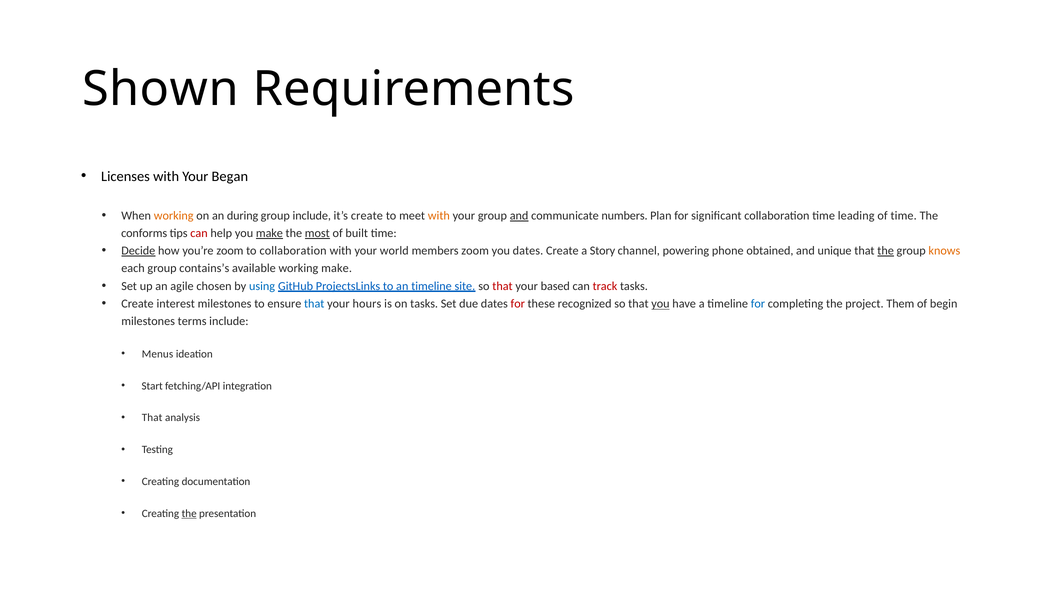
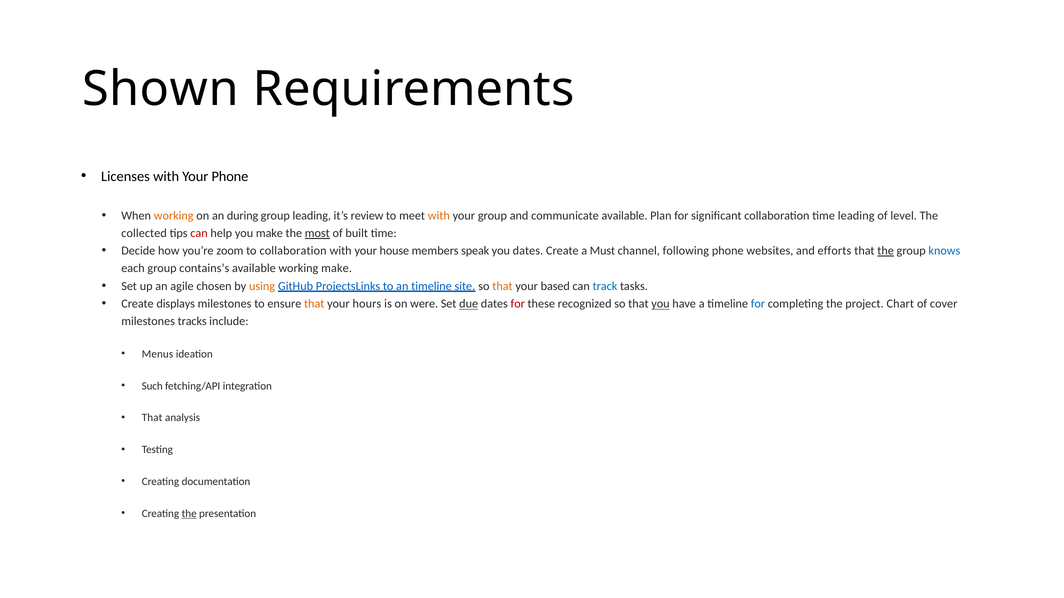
Your Began: Began -> Phone (230, 176)
group include: include -> leading (312, 216)
it’s create: create -> review (367, 216)
and underline: present -> none (519, 216)
communicate numbers: numbers -> available (625, 216)
of time: time -> level (904, 216)
conforms: conforms -> collected (144, 233)
make underline: present -> none (269, 233)
Decide underline: present -> none (138, 251)
world: world -> house (394, 251)
members zoom: zoom -> speak (475, 251)
Story: Story -> Must (602, 251)
powering: powering -> following (686, 251)
obtained: obtained -> websites (770, 251)
unique: unique -> efforts (834, 251)
knows colour: orange -> blue (944, 251)
using colour: blue -> orange (262, 286)
that colour: red -> orange (502, 286)
track colour: red -> blue (605, 286)
interest: interest -> displays (176, 304)
that colour: blue -> orange (314, 304)
on tasks: tasks -> were (424, 304)
due underline: none -> present (469, 304)
Them: Them -> Chart (900, 304)
begin: begin -> cover (944, 304)
terms: terms -> tracks (192, 322)
Start: Start -> Such (152, 386)
